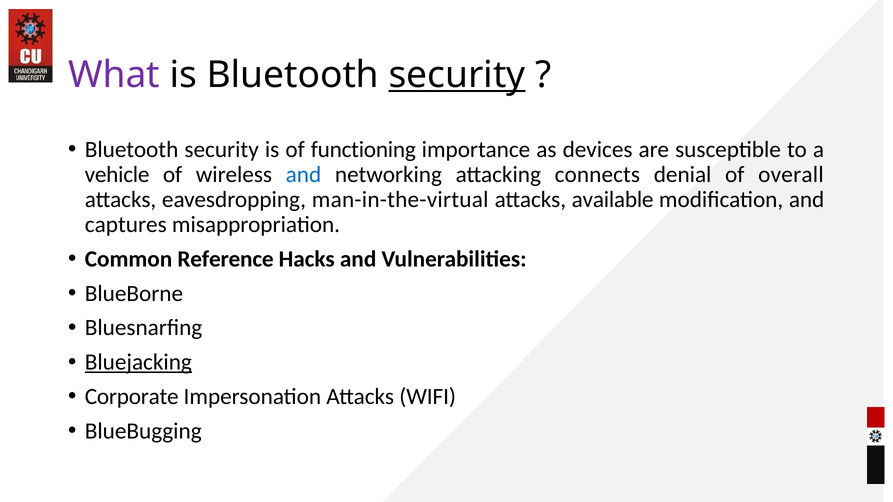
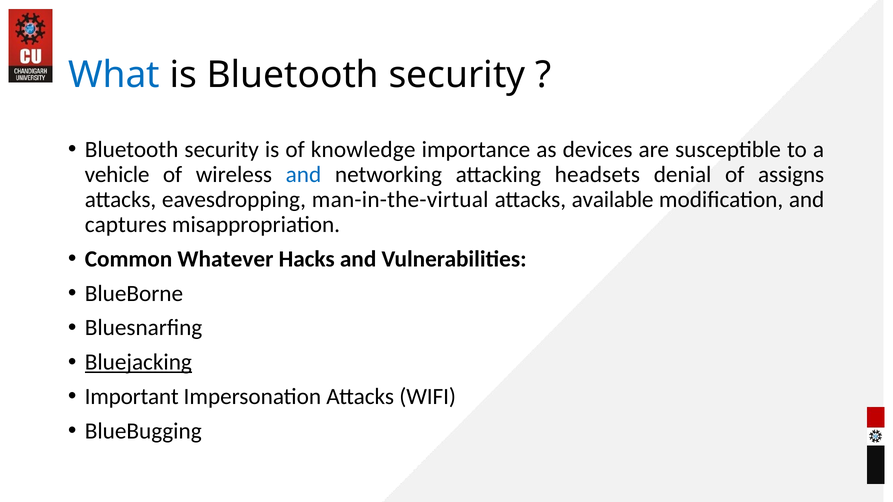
What colour: purple -> blue (114, 75)
security underline: present -> none (457, 75)
functioning: functioning -> knowledge (363, 149)
connects: connects -> headsets (597, 175)
overall: overall -> assigns (791, 175)
Reference: Reference -> Whatever (225, 259)
Corporate: Corporate -> Important (132, 397)
